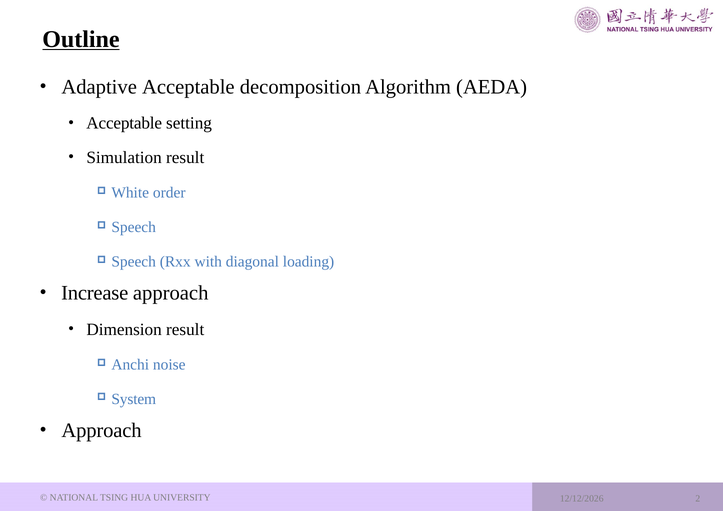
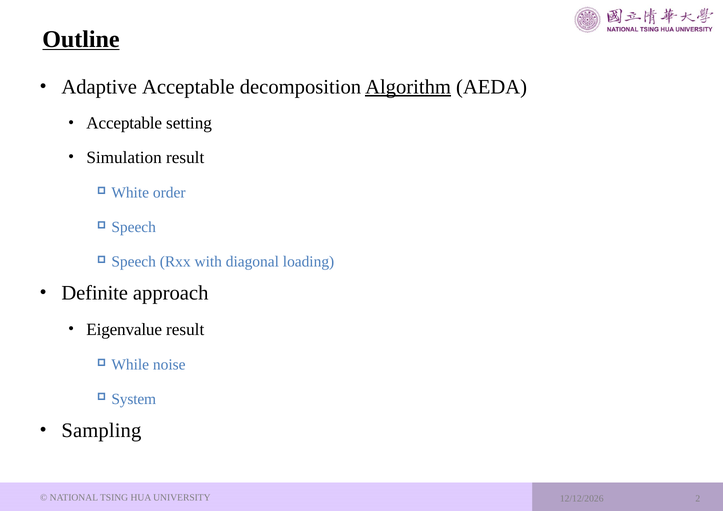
Algorithm underline: none -> present (408, 87)
Increase: Increase -> Definite (95, 293)
Dimension: Dimension -> Eigenvalue (124, 330)
Anchi: Anchi -> While (130, 365)
Approach: Approach -> Sampling (101, 431)
